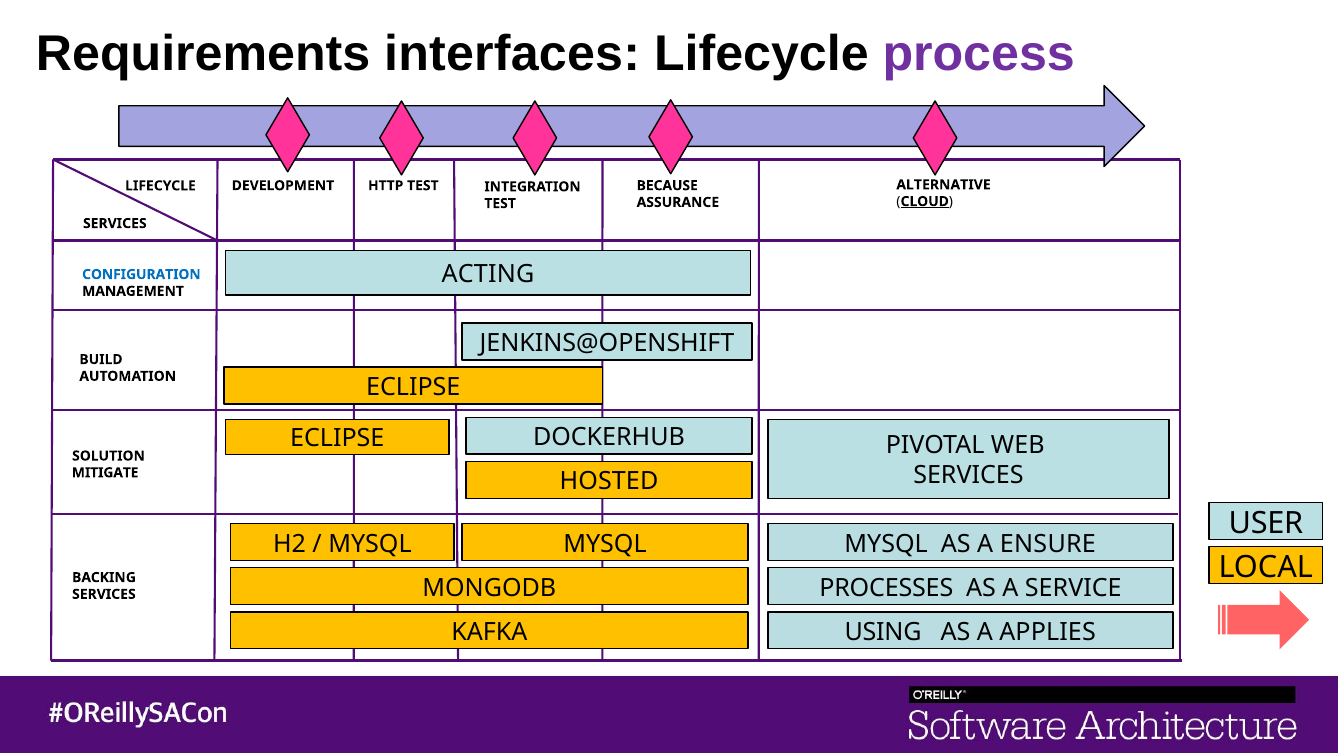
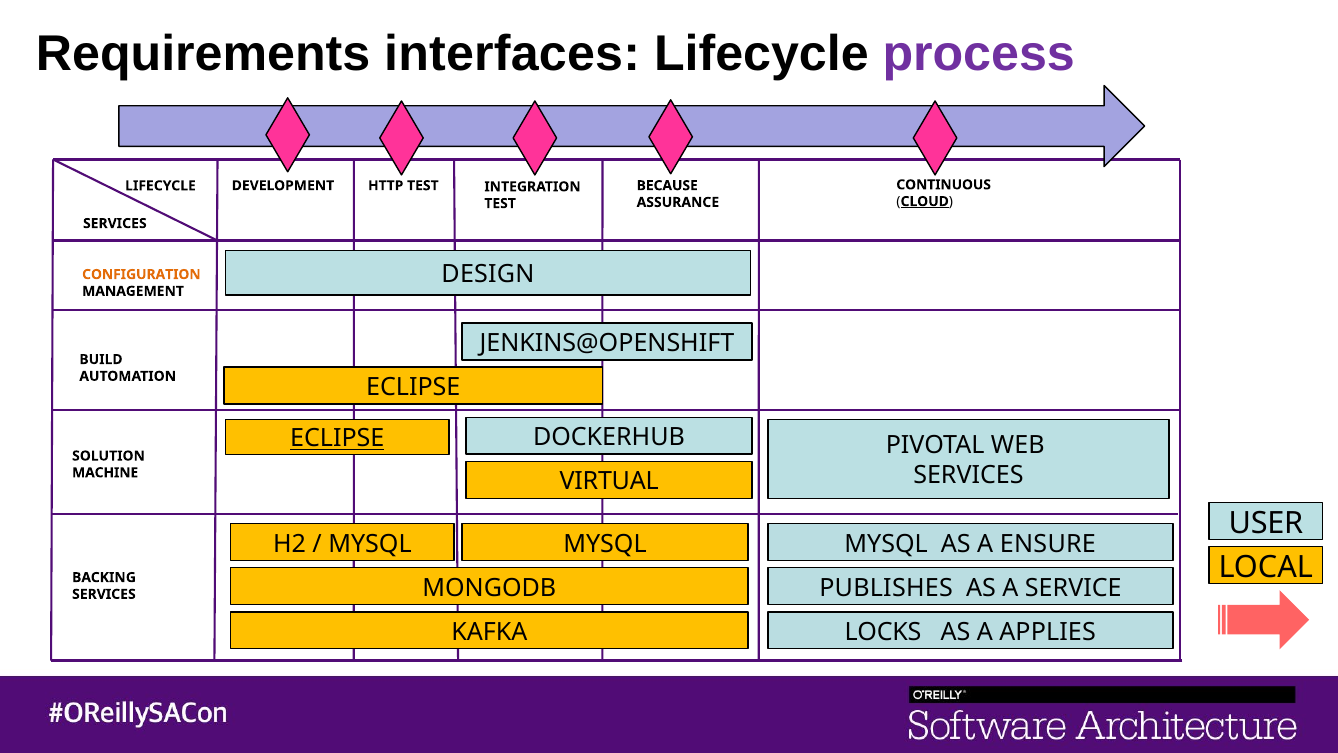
ALTERNATIVE: ALTERNATIVE -> CONTINUOUS (944, 185)
ACTING: ACTING -> DESIGN (488, 274)
CONFIGURATION colour: blue -> orange (141, 274)
ECLIPSE underline: none -> present (337, 438)
MITIGATE: MITIGATE -> MACHINE (105, 472)
HOSTED: HOSTED -> VIRTUAL (609, 481)
PROCESSES: PROCESSES -> PUBLISHES (886, 588)
USING: USING -> LOCKS (883, 632)
